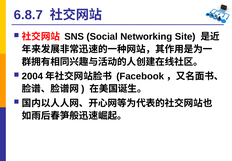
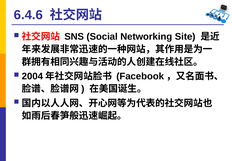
6.8.7: 6.8.7 -> 6.4.6 (28, 15)
